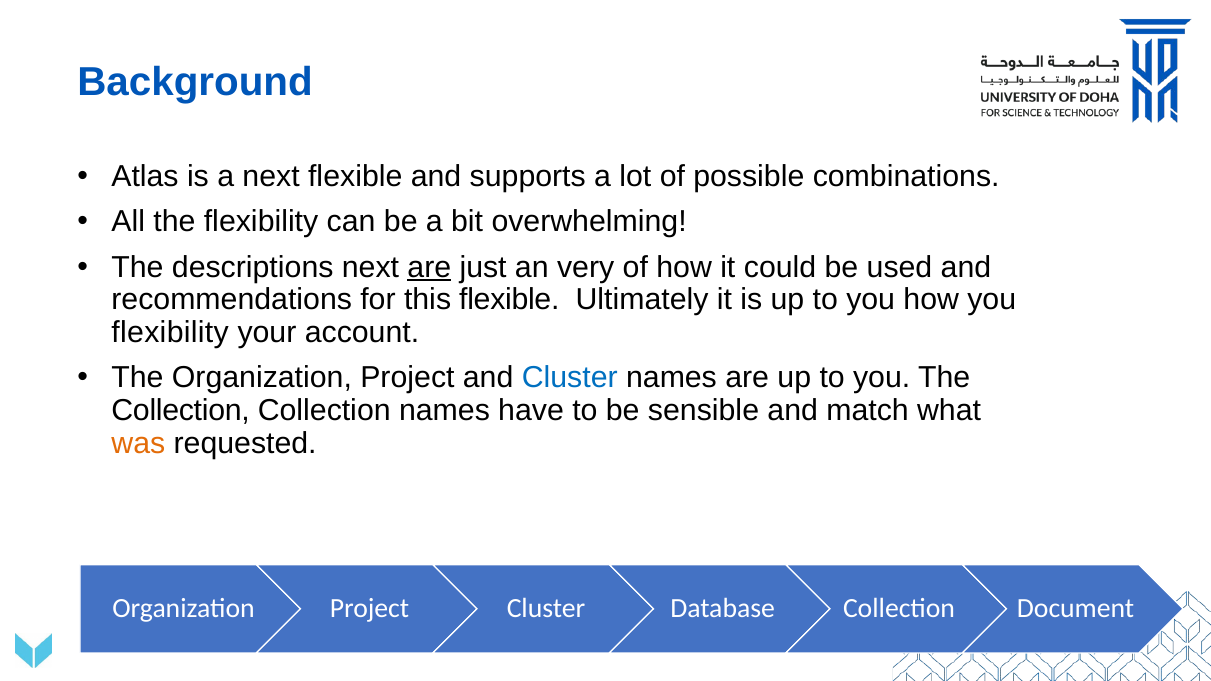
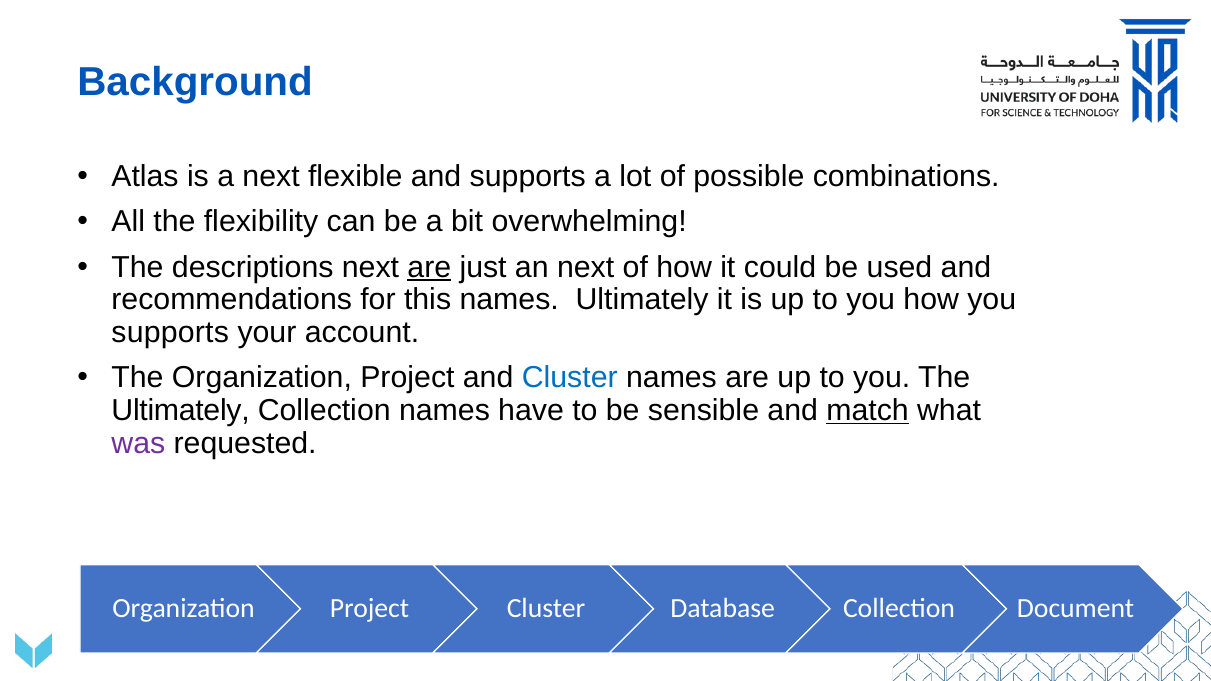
an very: very -> next (586, 267)
this flexible: flexible -> names (509, 300)
flexibility: flexibility -> supports (170, 333)
Collection: Collection -> Ultimately (181, 411)
match underline: none -> present (868, 411)
was colour: orange -> purple (138, 443)
